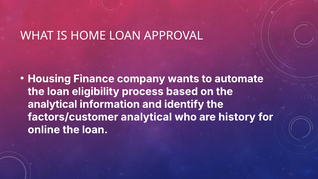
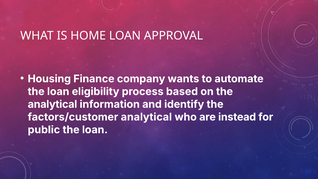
history: history -> instead (237, 117)
online: online -> public (44, 130)
